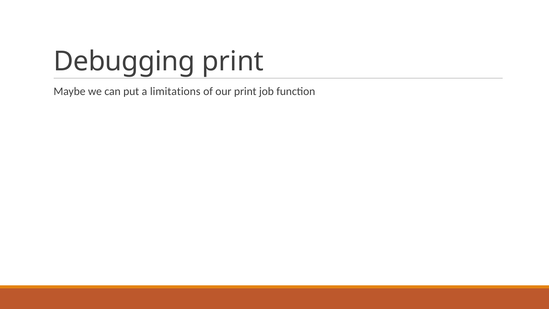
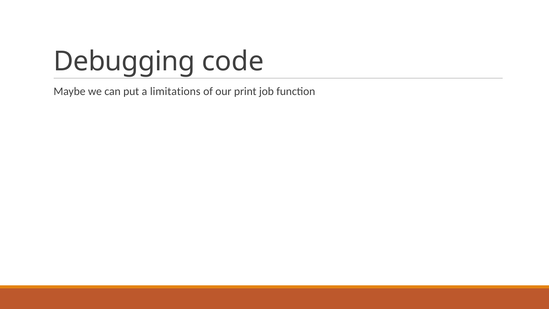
Debugging print: print -> code (233, 62)
